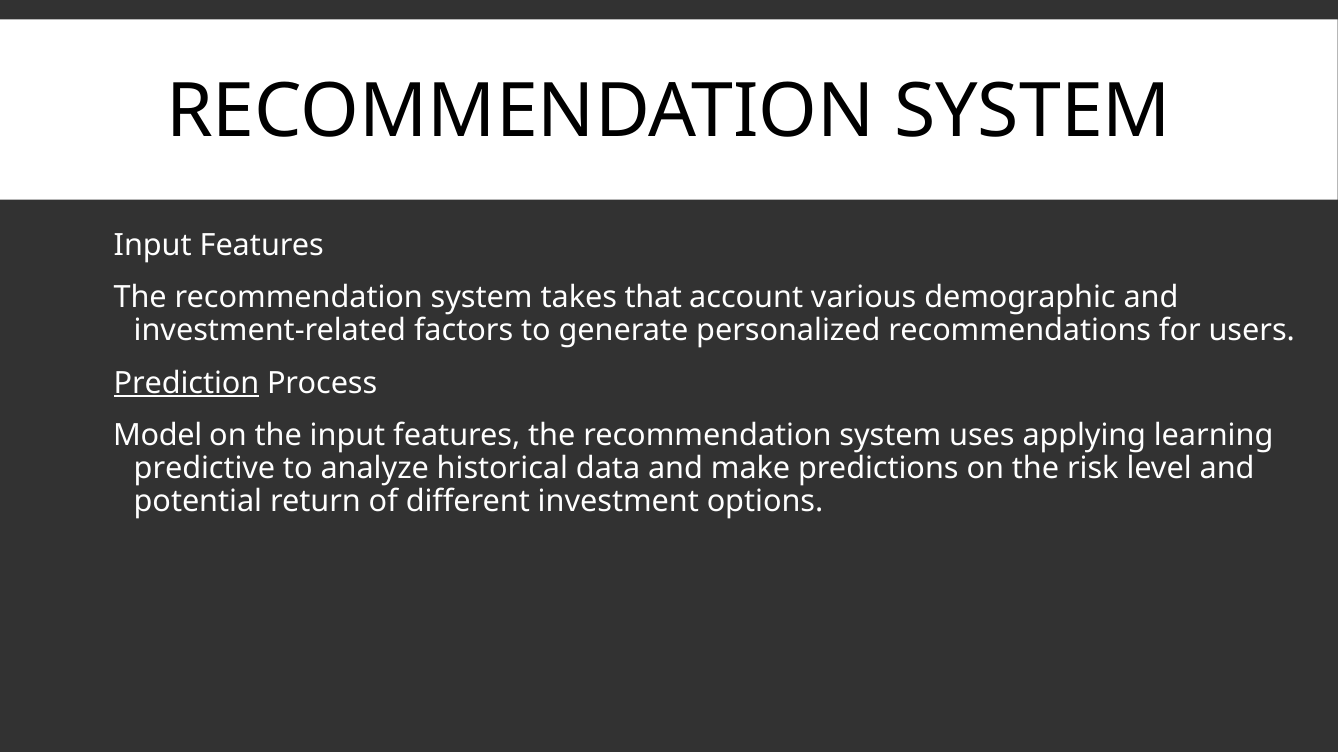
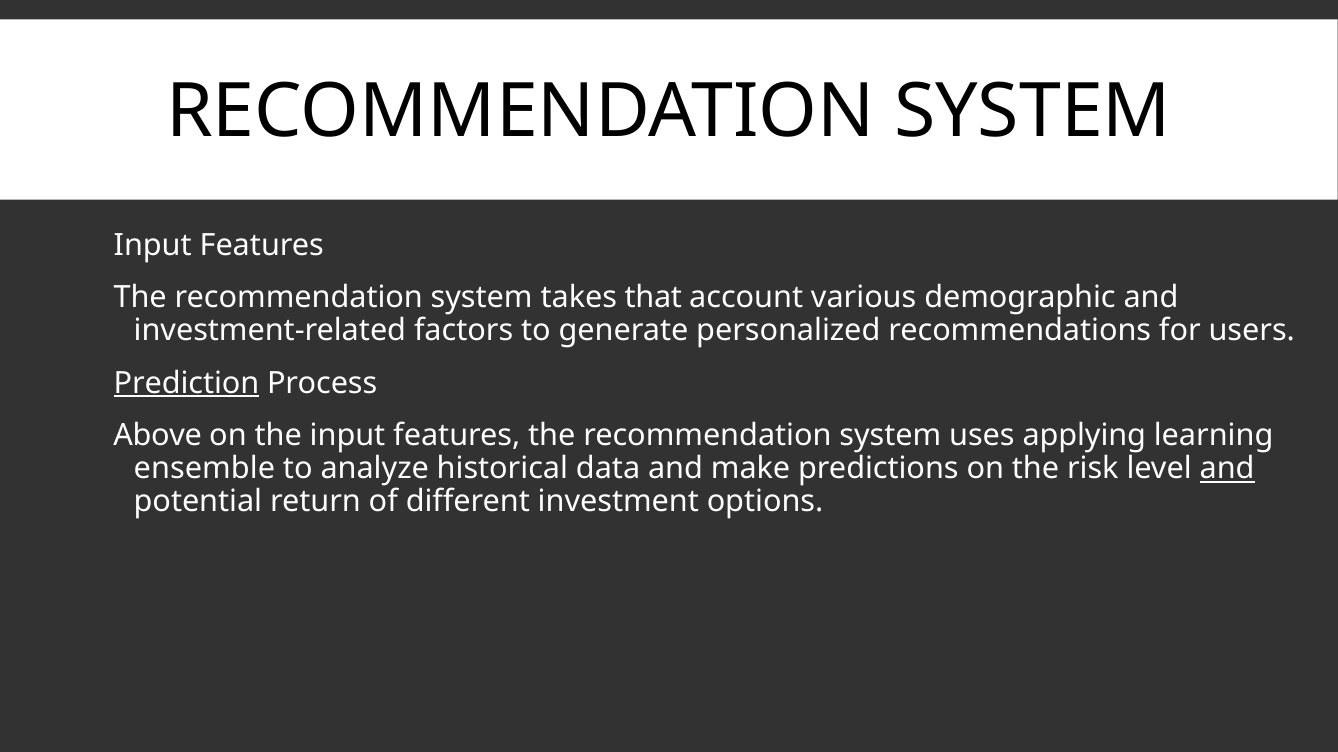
Model: Model -> Above (158, 436)
predictive: predictive -> ensemble (204, 469)
and underline: none -> present (1227, 469)
